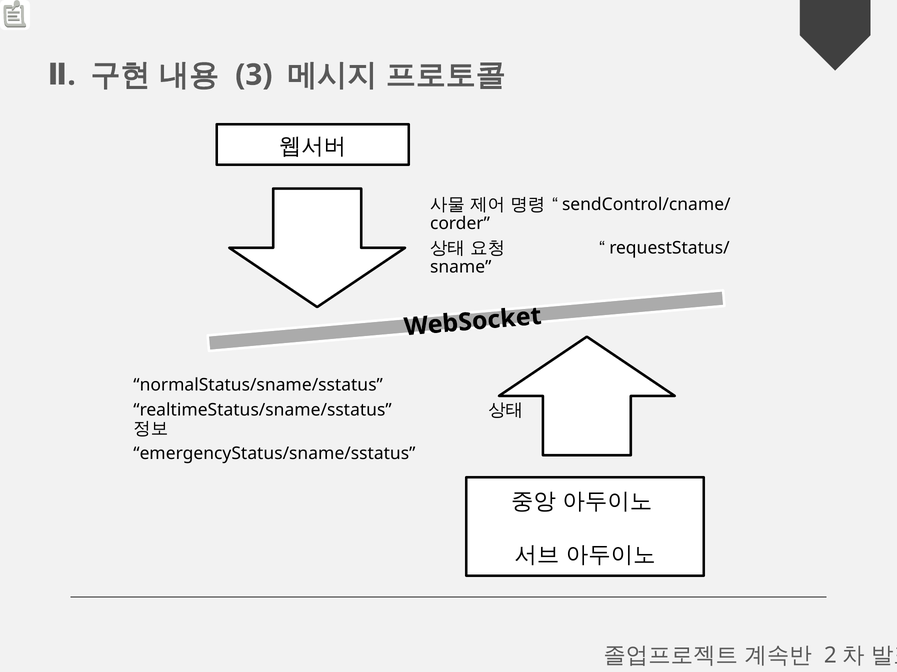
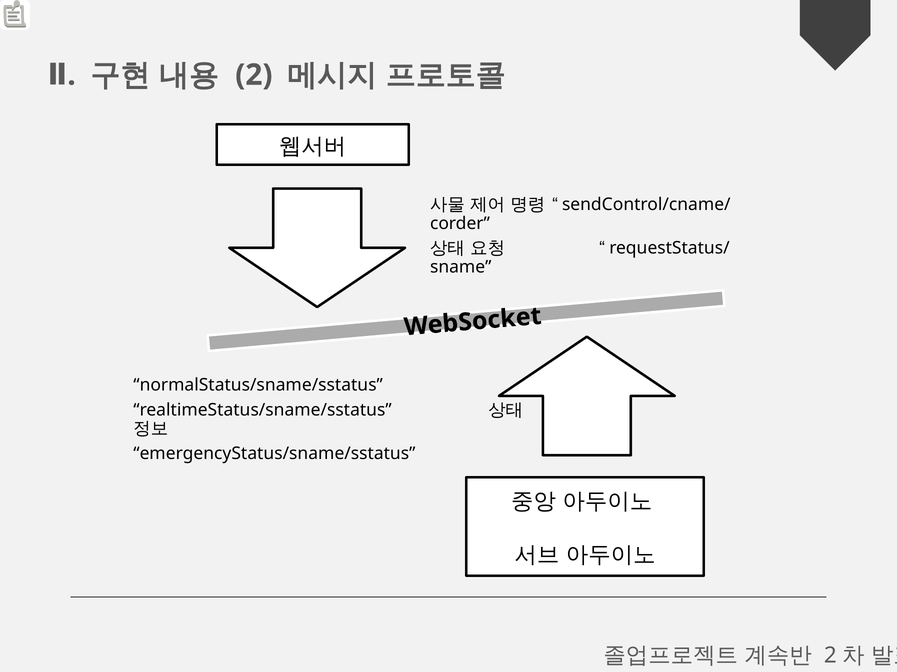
3: 3 -> 2 (254, 75)
